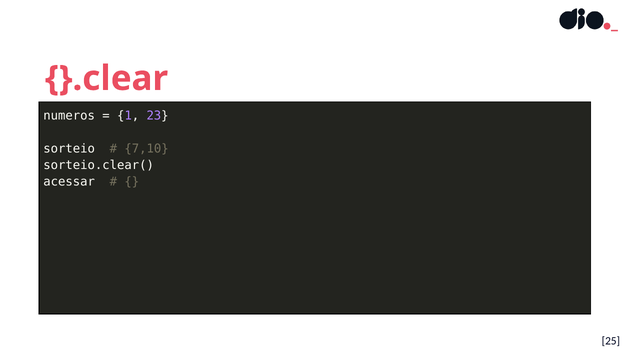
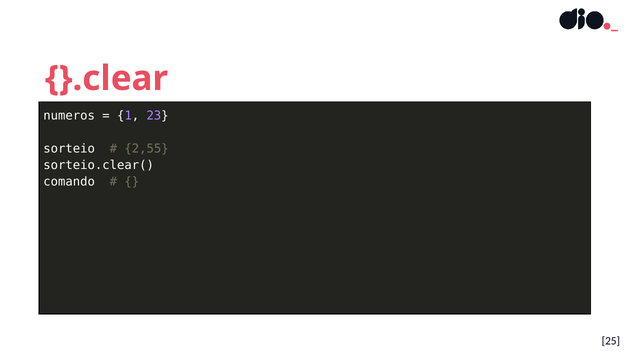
7,10: 7,10 -> 2,55 (147, 149)
acessar: acessar -> comando (69, 182)
